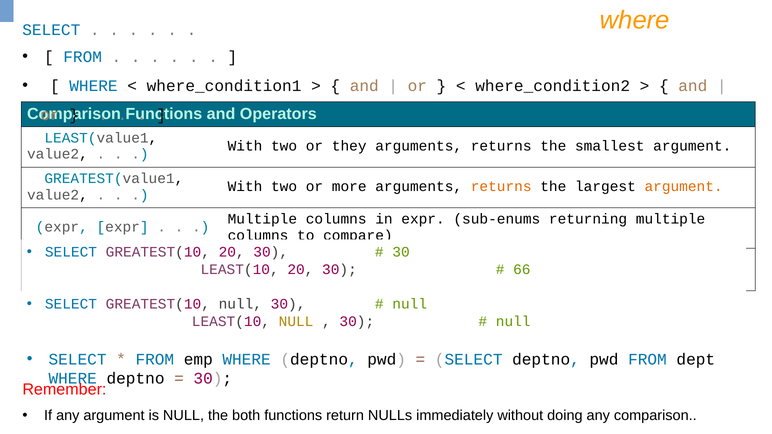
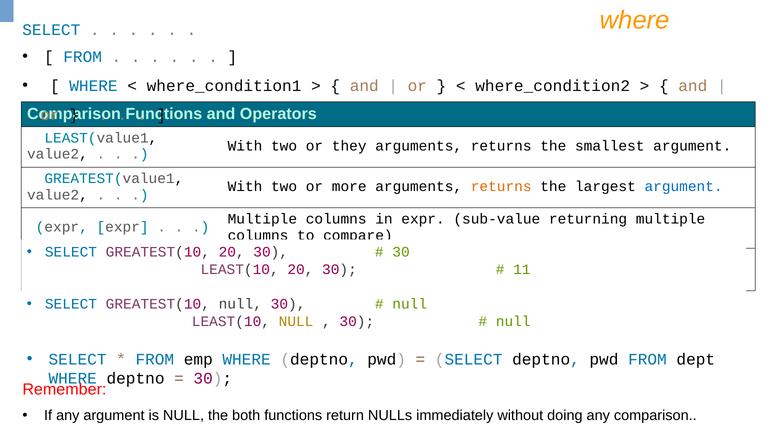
argument colour: orange -> blue (684, 187)
sub-enums: sub-enums -> sub-value (497, 219)
66: 66 -> 11 (522, 270)
